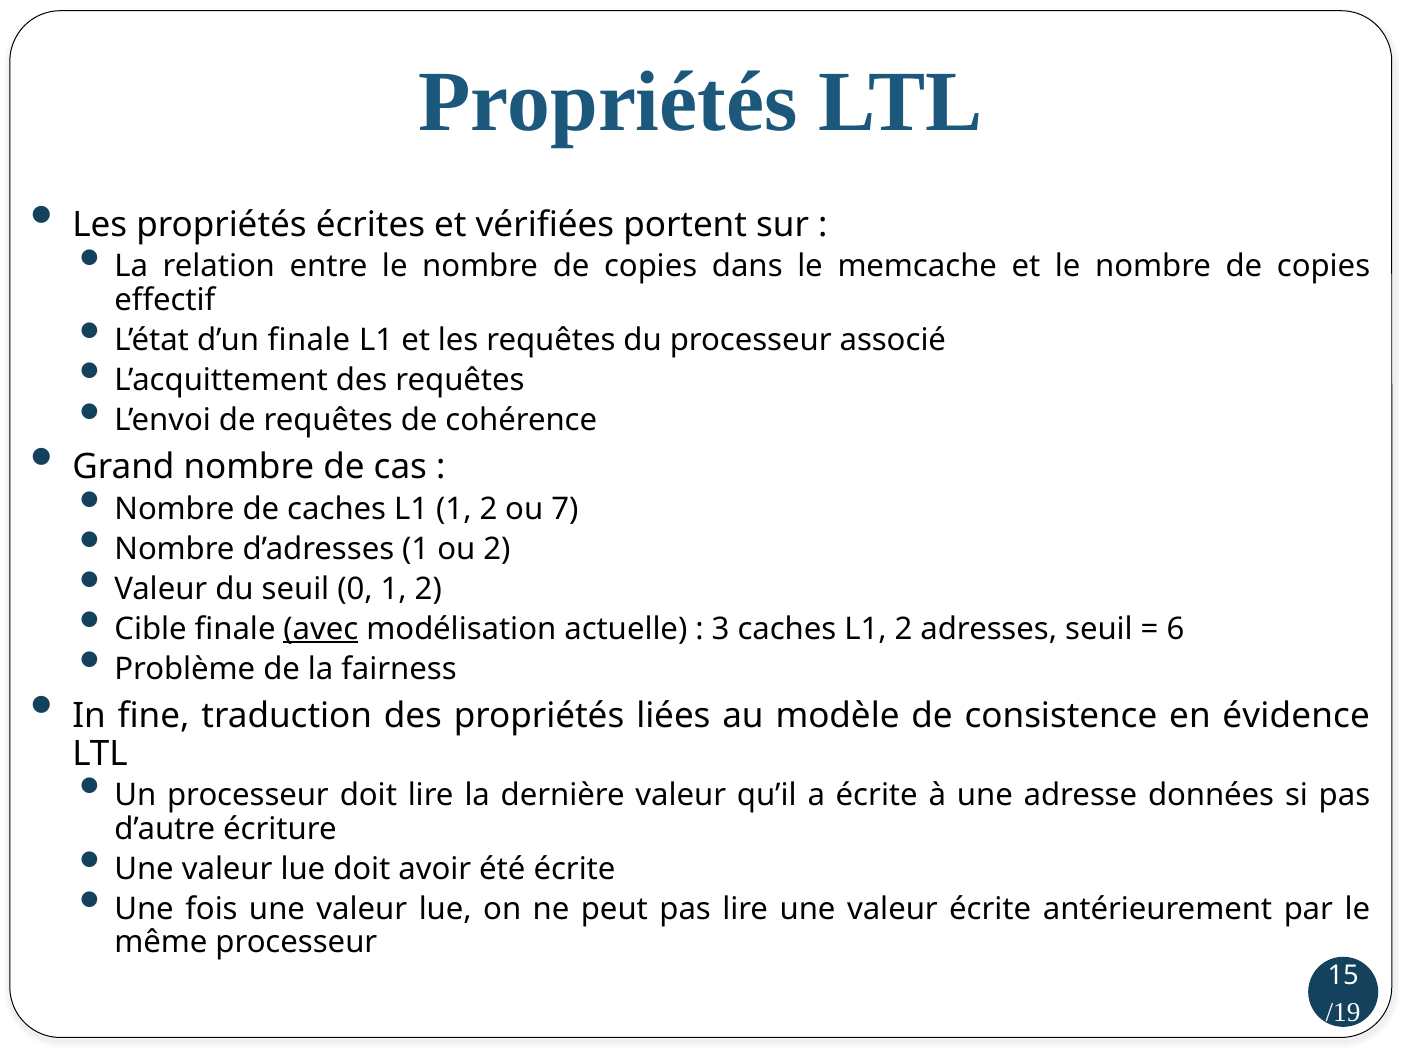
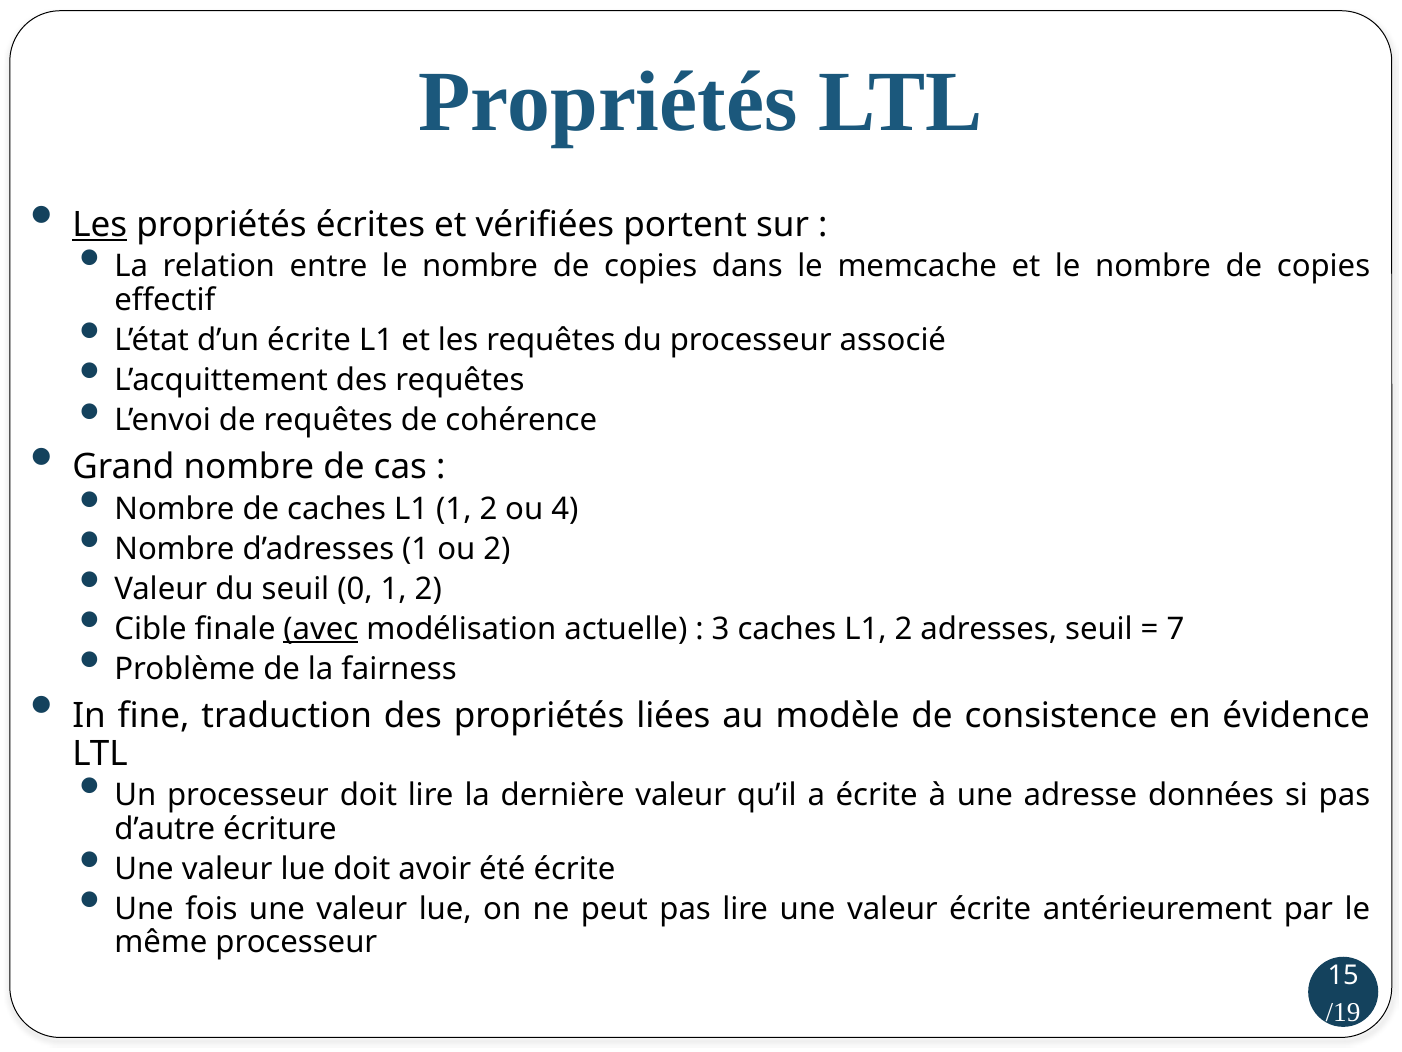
Les underline: none -> present (100, 225)
d’un finale: finale -> écrite (309, 340)
7: 7 -> 4 (565, 509)
6: 6 -> 7 (1175, 629)
